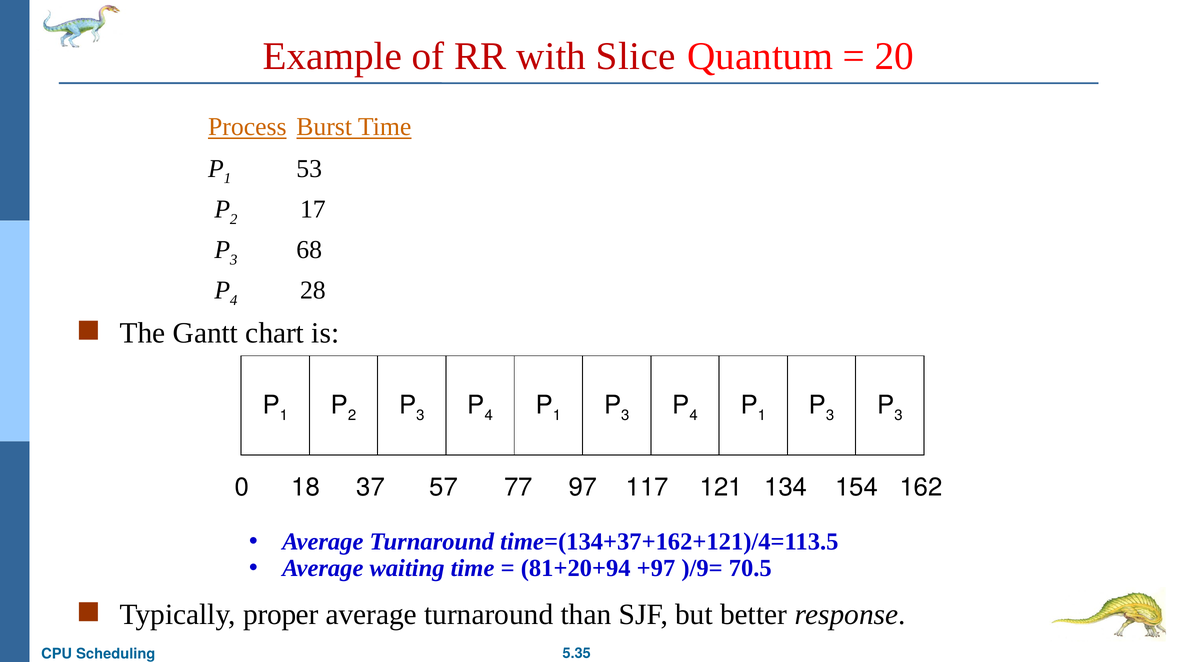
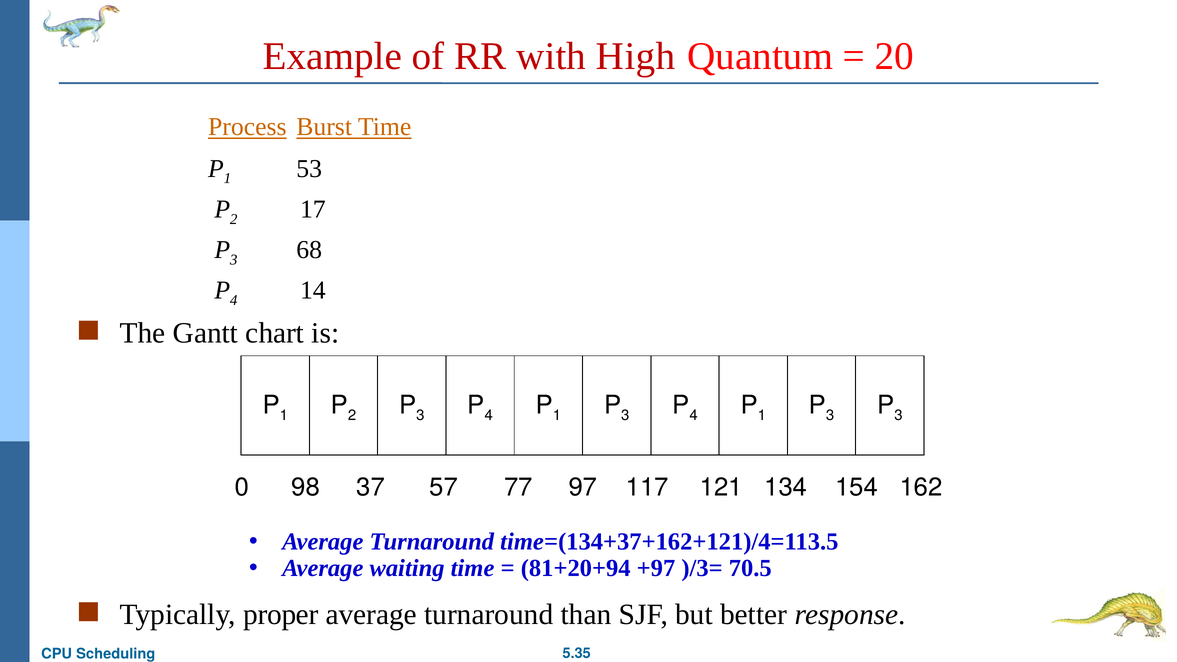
Slice: Slice -> High (636, 57)
28: 28 -> 14 (313, 290)
18: 18 -> 98 (306, 487)
)/9=: )/9= -> )/3= (702, 568)
